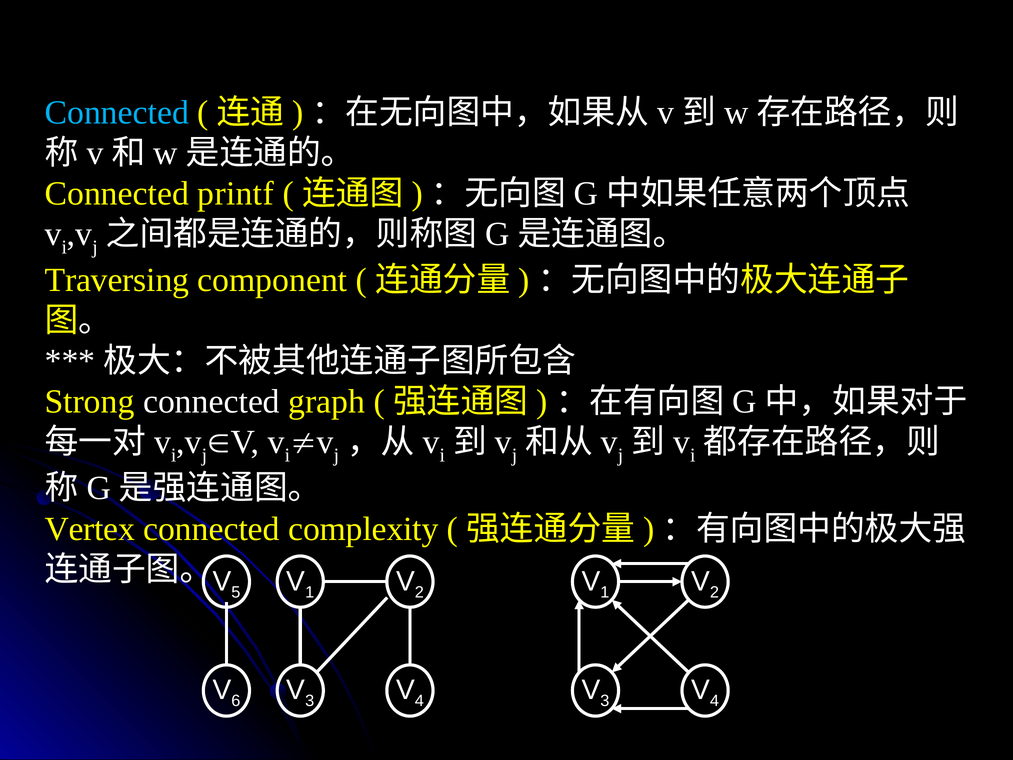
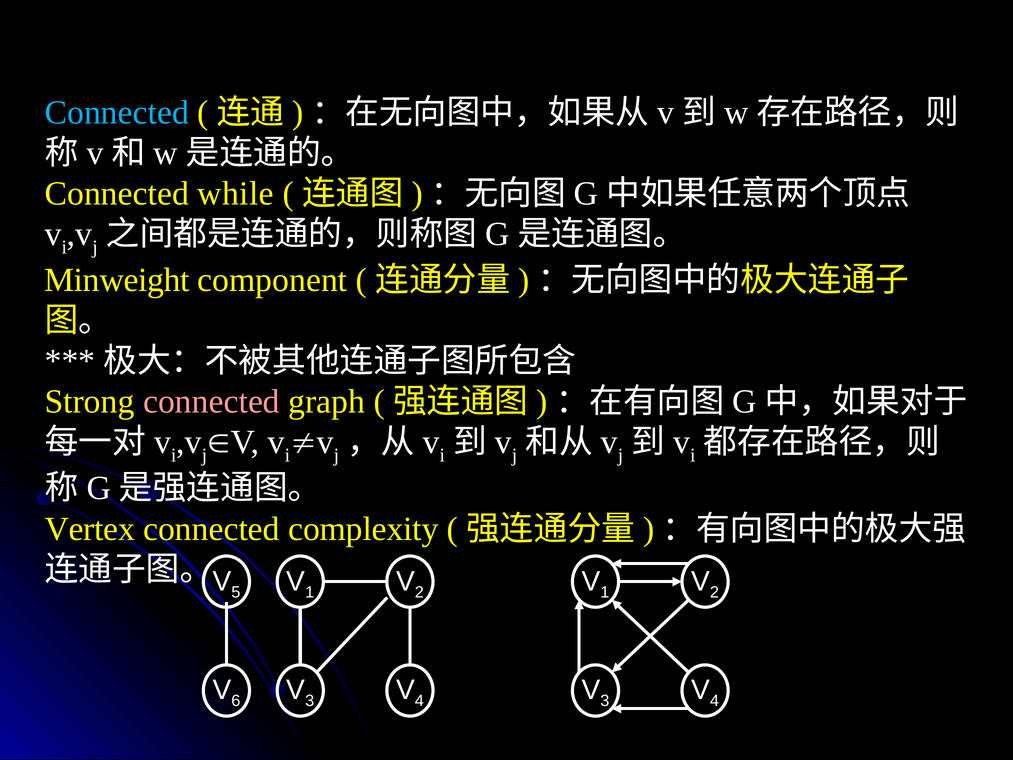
printf: printf -> while (236, 193)
Traversing: Traversing -> Minweight (117, 280)
connected colour: white -> pink (211, 402)
